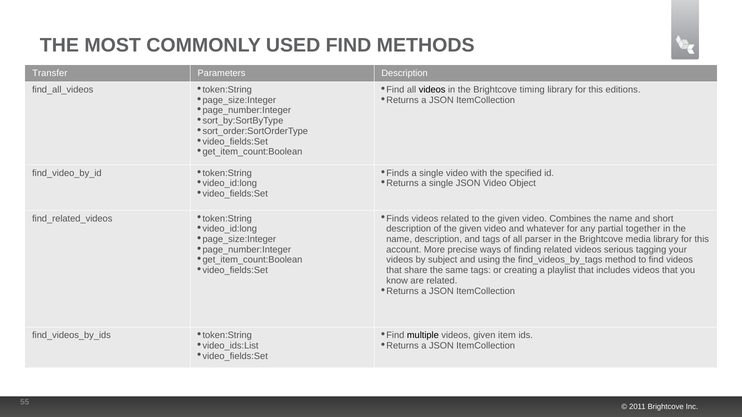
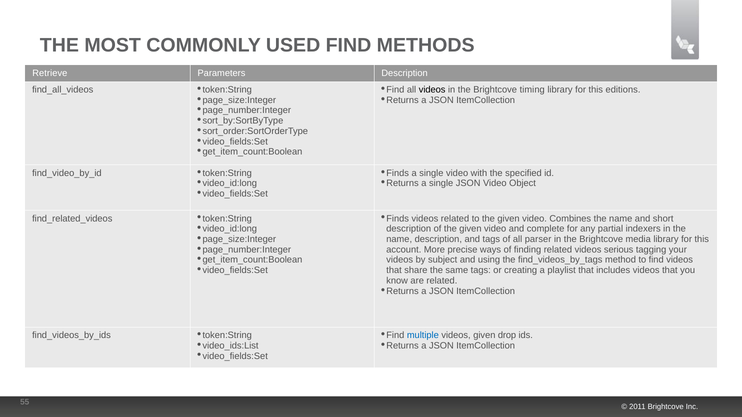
Transfer: Transfer -> Retrieve (50, 73)
whatever: whatever -> complete (546, 229)
together: together -> indexers (643, 229)
multiple colour: black -> blue (423, 336)
item: item -> drop (507, 336)
